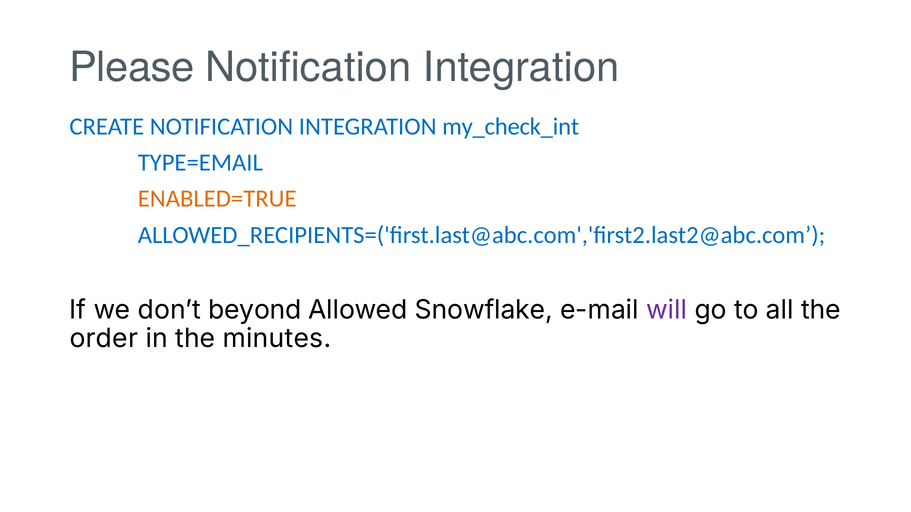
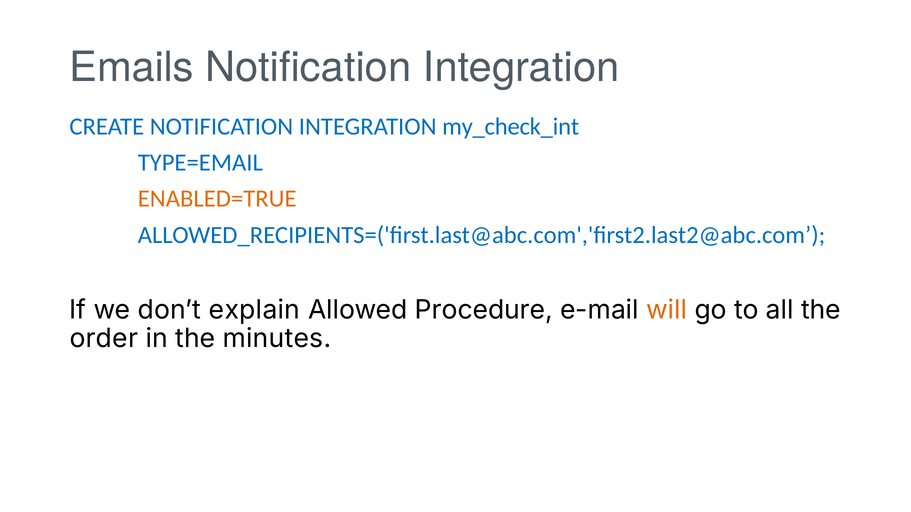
Please: Please -> Emails (132, 68)
beyond: beyond -> explain (254, 310)
Snowflake: Snowflake -> Procedure (484, 310)
will colour: purple -> orange (667, 310)
